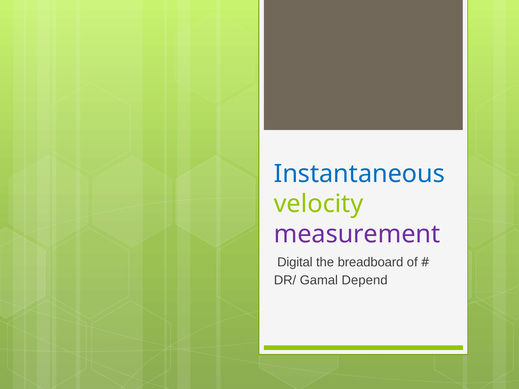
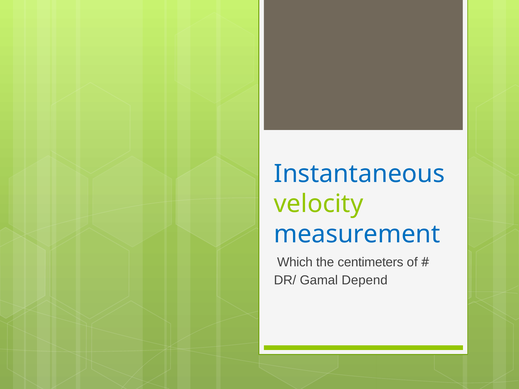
measurement colour: purple -> blue (357, 234)
Digital: Digital -> Which (295, 262)
breadboard: breadboard -> centimeters (371, 262)
